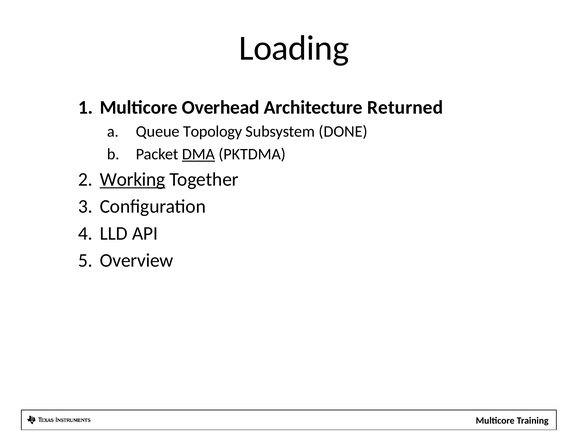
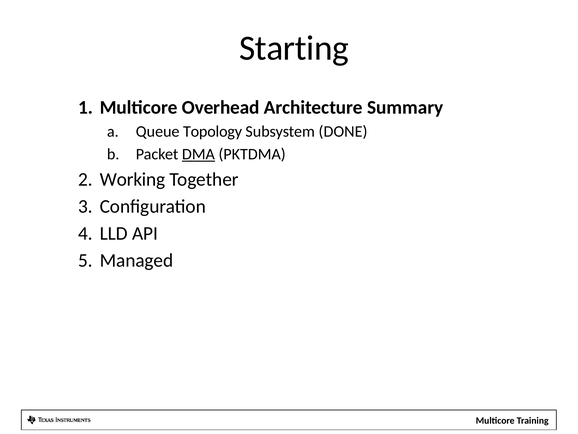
Loading: Loading -> Starting (294, 48)
Returned: Returned -> Summary (405, 107)
Working underline: present -> none (133, 179)
Overview: Overview -> Managed (137, 260)
